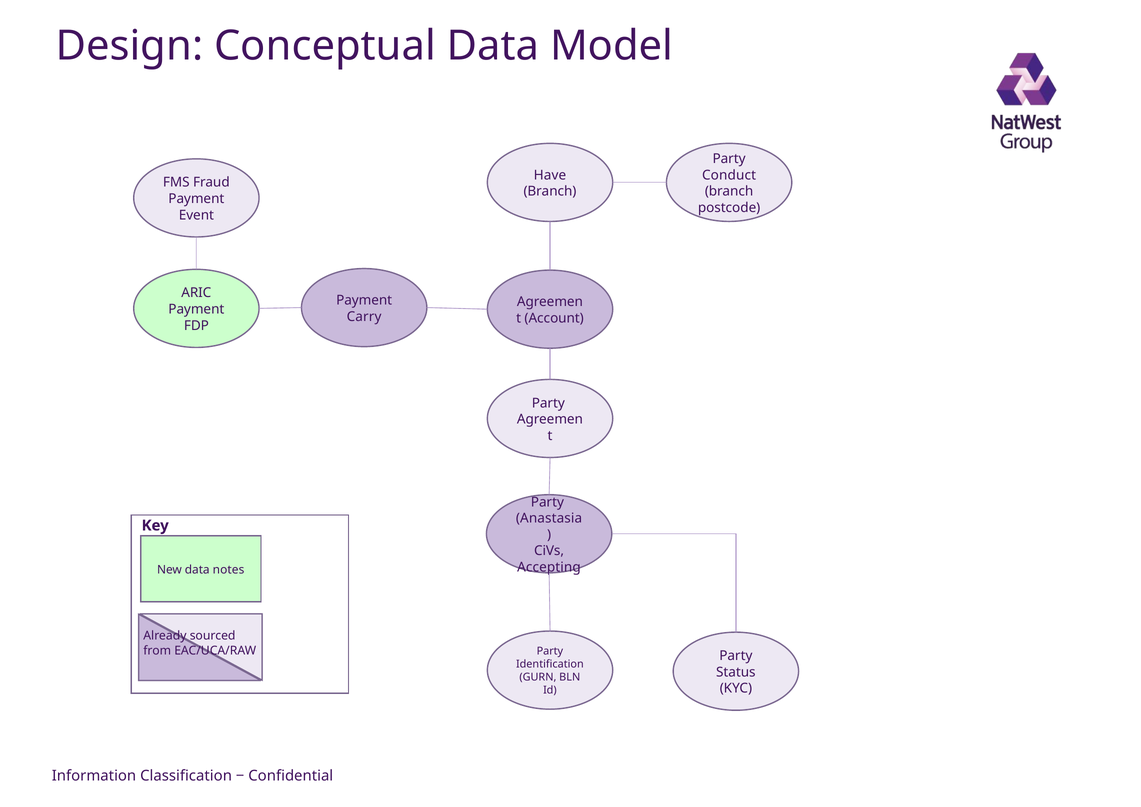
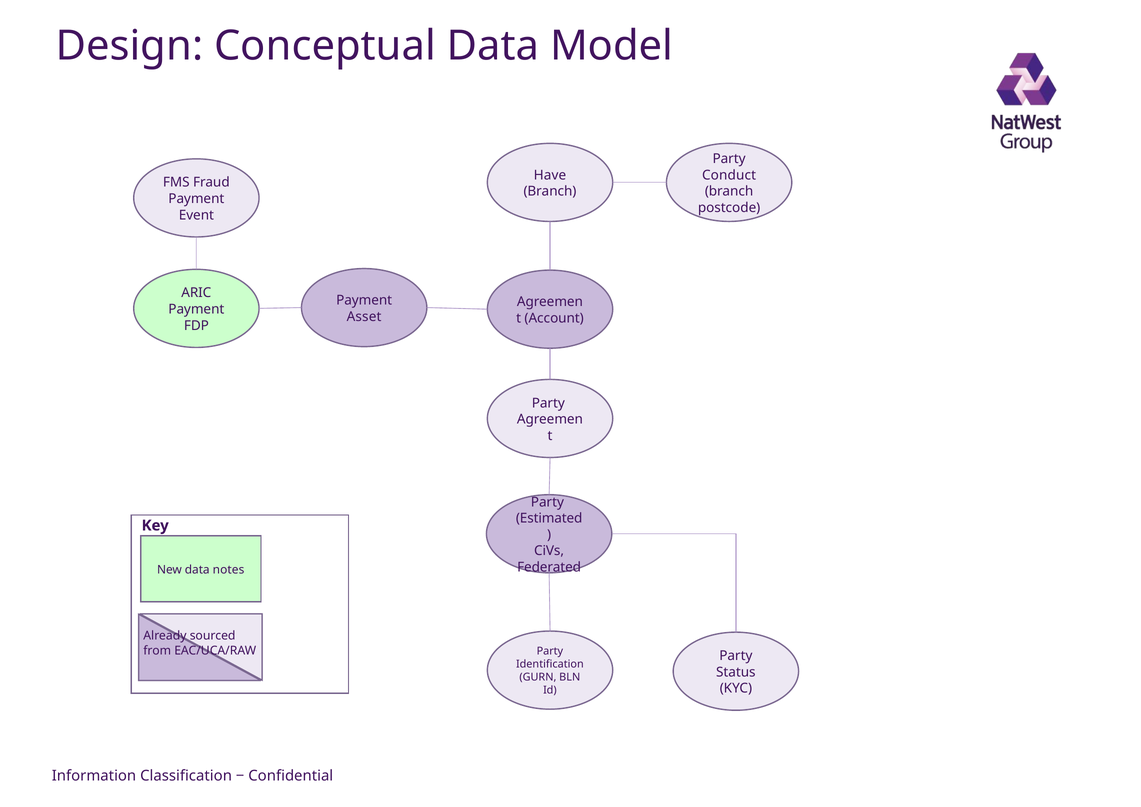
Carry: Carry -> Asset (364, 317)
Anastasia: Anastasia -> Estimated (549, 518)
Accepting: Accepting -> Federated (549, 567)
